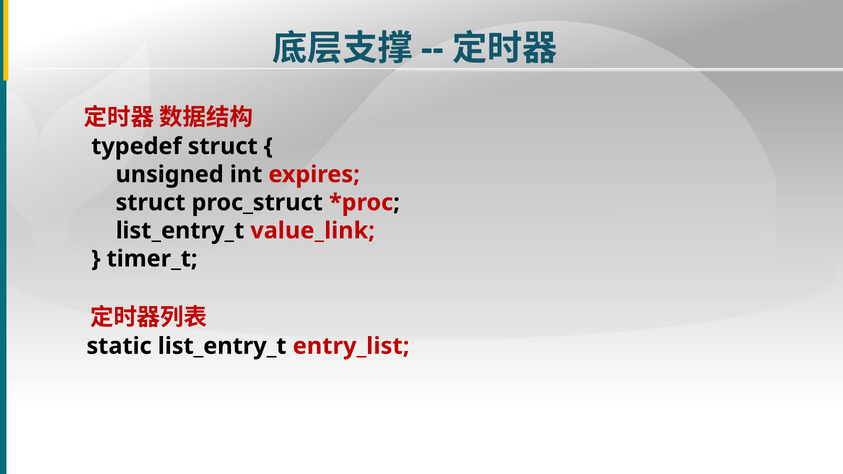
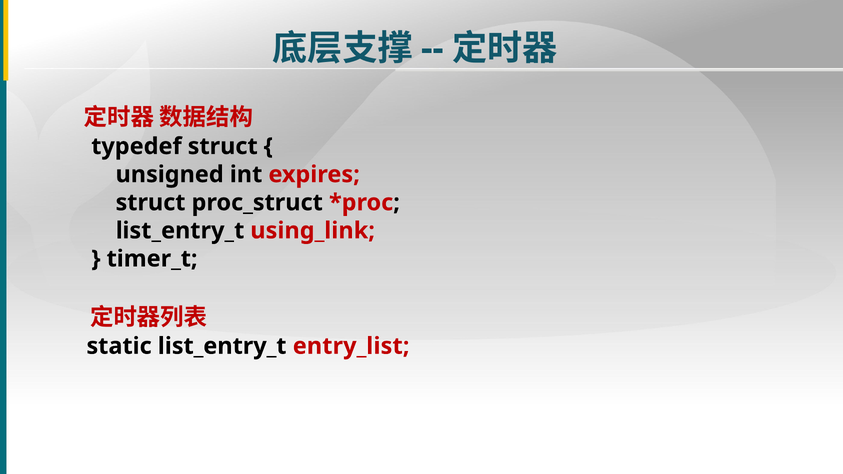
value_link: value_link -> using_link (313, 231)
